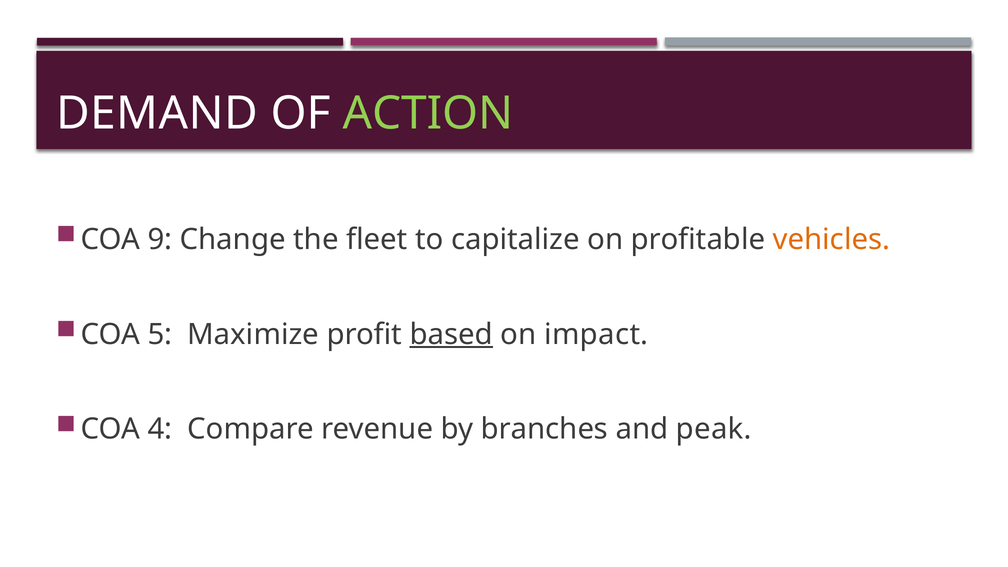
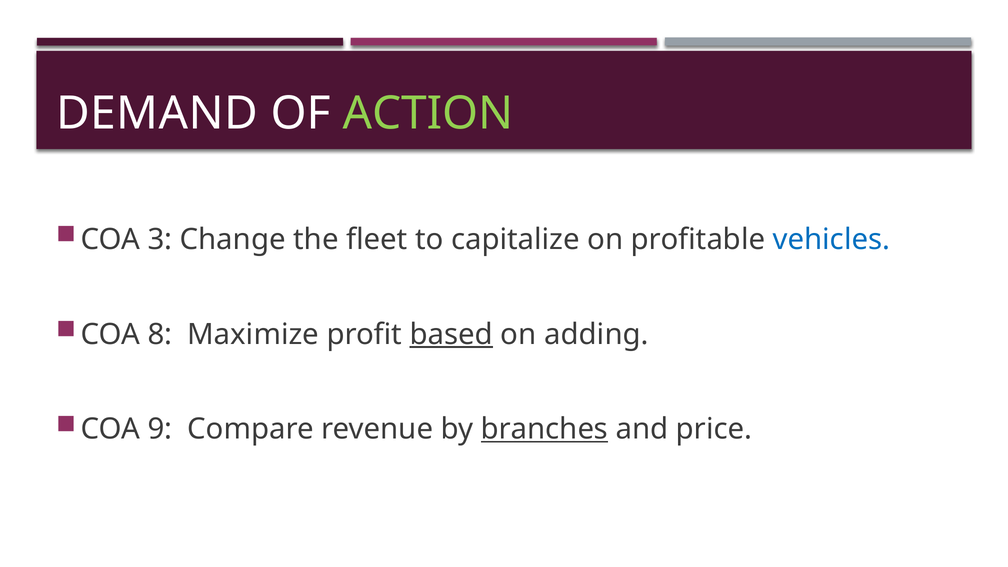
9: 9 -> 3 (160, 240)
vehicles colour: orange -> blue (831, 240)
5: 5 -> 8 (160, 334)
impact: impact -> adding (596, 334)
4: 4 -> 9 (160, 429)
branches underline: none -> present (545, 429)
peak: peak -> price (714, 429)
